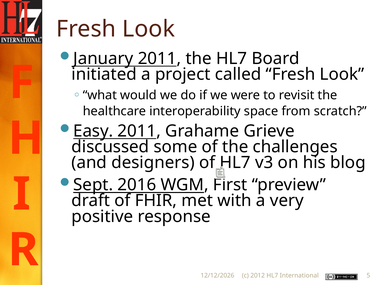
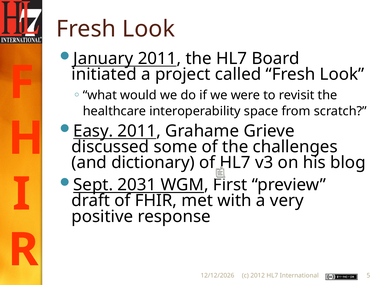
designers: designers -> dictionary (153, 163)
2016: 2016 -> 2031 (137, 185)
